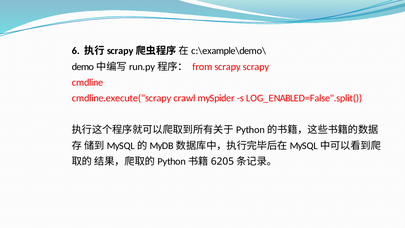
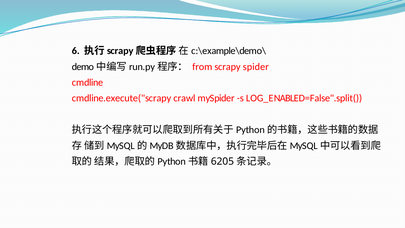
scrapy scrapy: scrapy -> spider (256, 67)
